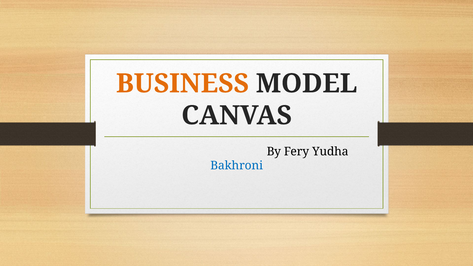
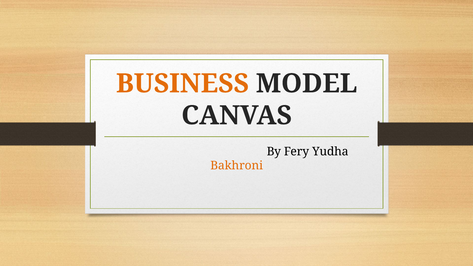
Bakhroni colour: blue -> orange (237, 166)
